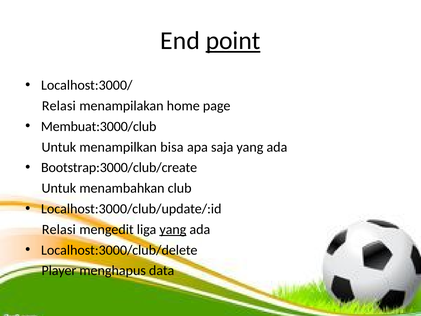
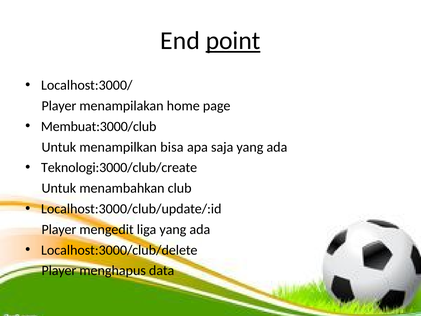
Relasi: Relasi -> Player (59, 106)
Bootstrap:3000/club/create: Bootstrap:3000/club/create -> Teknologi:3000/club/create (119, 168)
Relasi: Relasi -> Player (59, 229)
yang underline: present -> none (173, 229)
